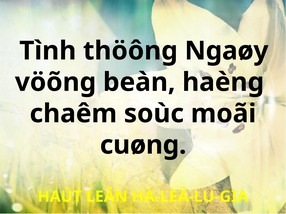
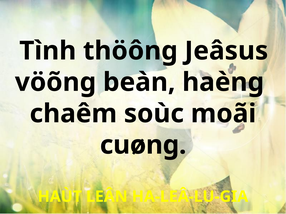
Ngaøy: Ngaøy -> Jeâsus (226, 51)
